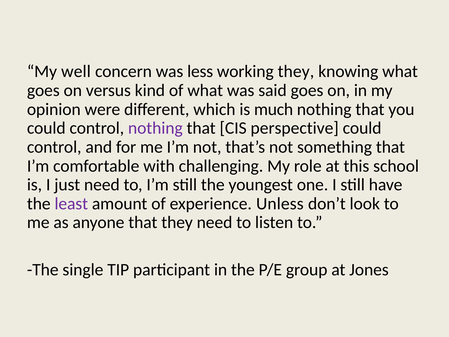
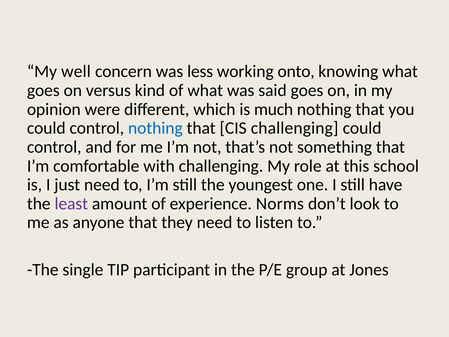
working they: they -> onto (296, 71)
nothing colour: purple -> blue (155, 128)
CIS perspective: perspective -> challenging (295, 128)
Unless: Unless -> Norms (280, 204)
